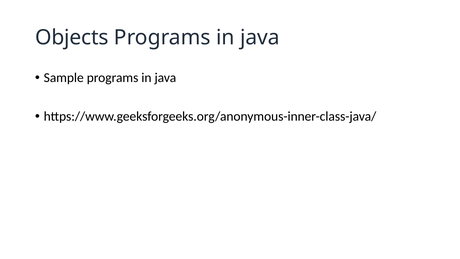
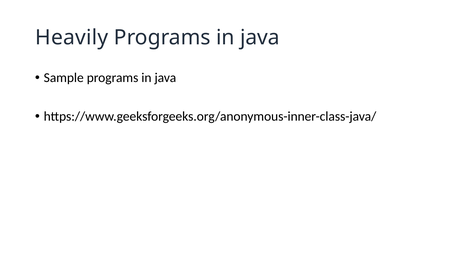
Objects: Objects -> Heavily (72, 38)
